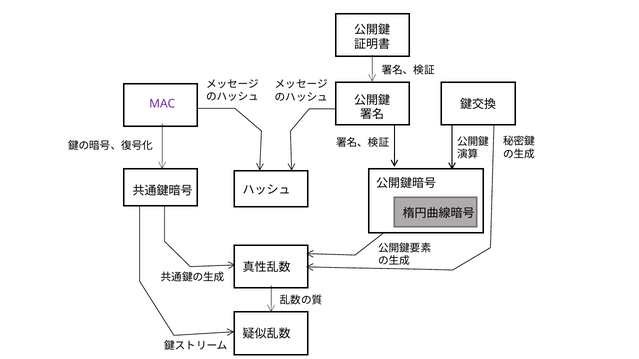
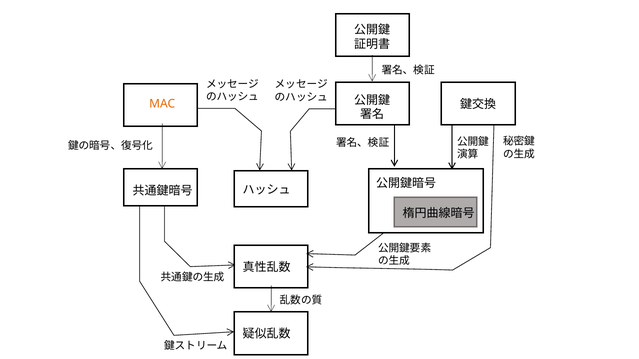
MAC colour: purple -> orange (162, 104)
